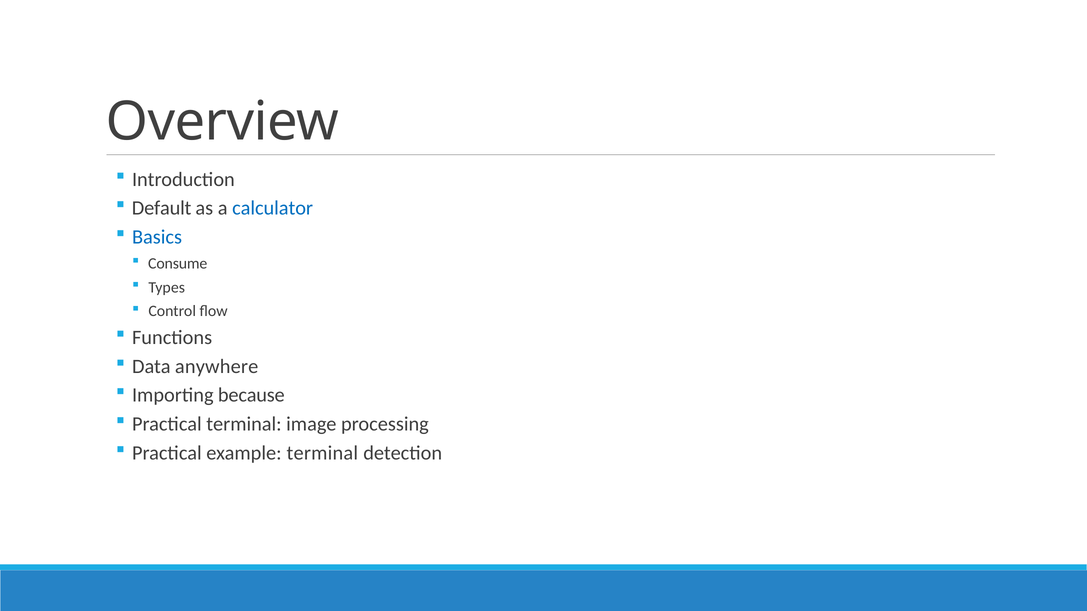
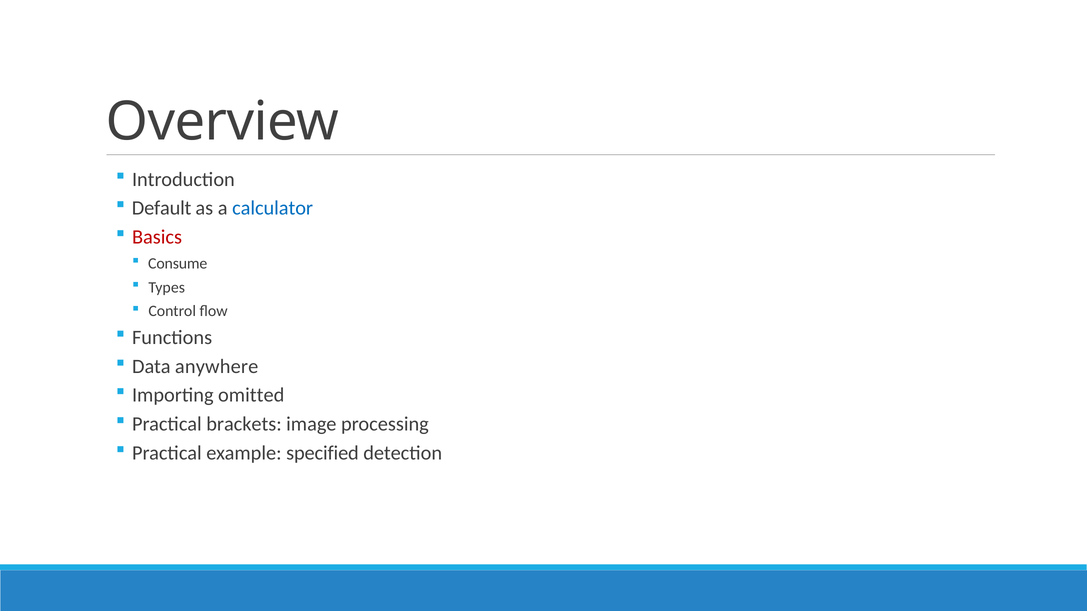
Basics colour: blue -> red (157, 237)
because: because -> omitted (251, 395)
Practical terminal: terminal -> brackets (244, 424)
example terminal: terminal -> specified (323, 453)
